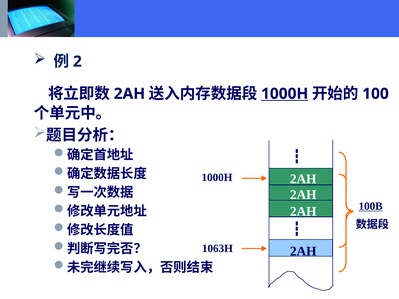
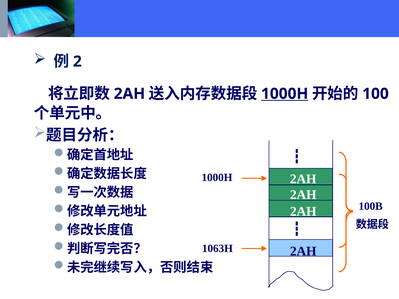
100B underline: present -> none (371, 206)
